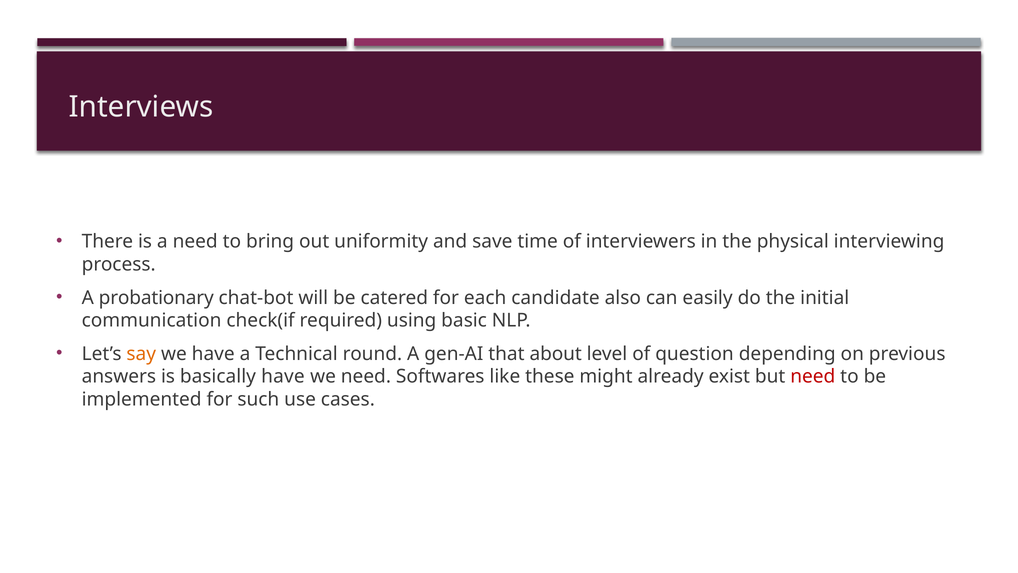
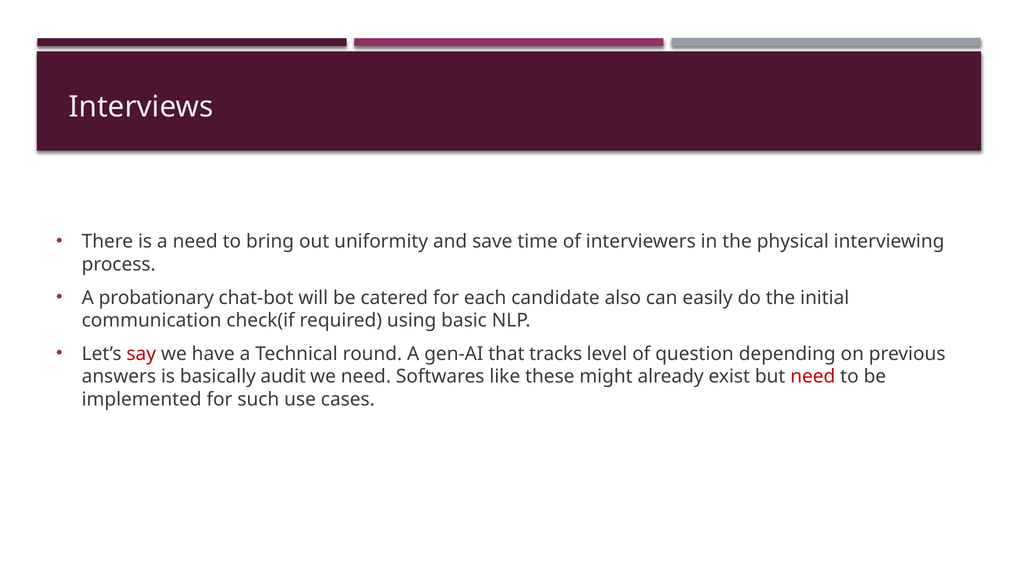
say colour: orange -> red (141, 354)
about: about -> tracks (556, 354)
basically have: have -> audit (283, 376)
